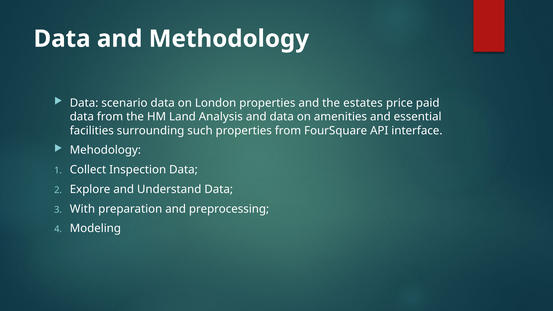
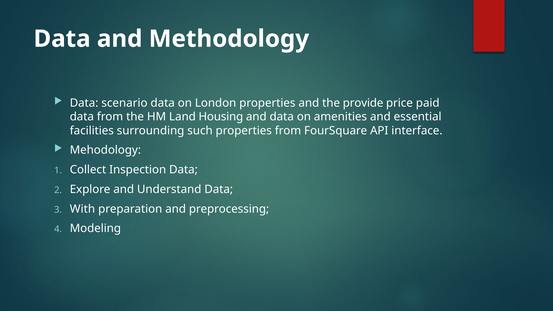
estates: estates -> provide (363, 103)
Analysis: Analysis -> Housing (221, 117)
